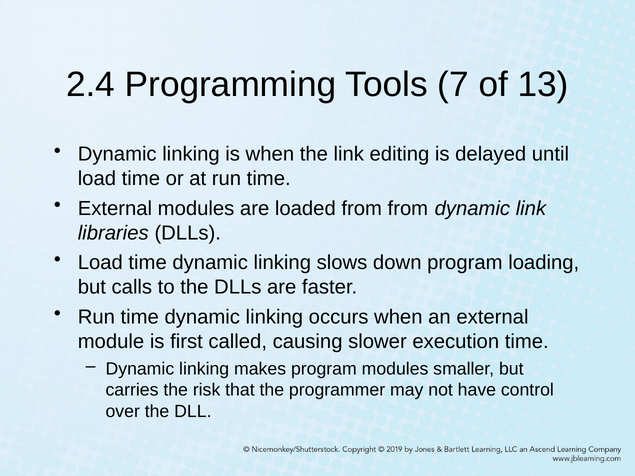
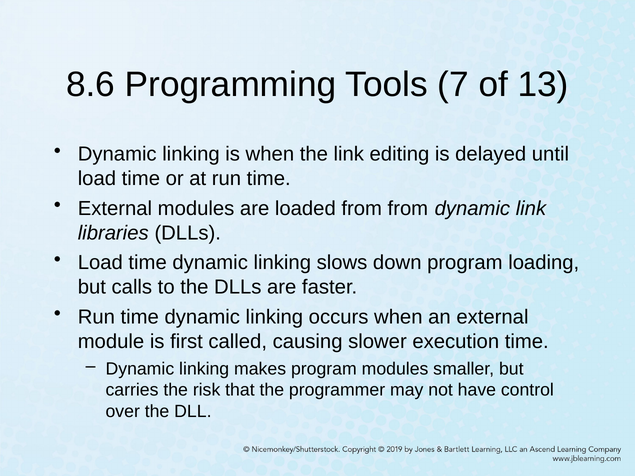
2.4: 2.4 -> 8.6 (91, 84)
